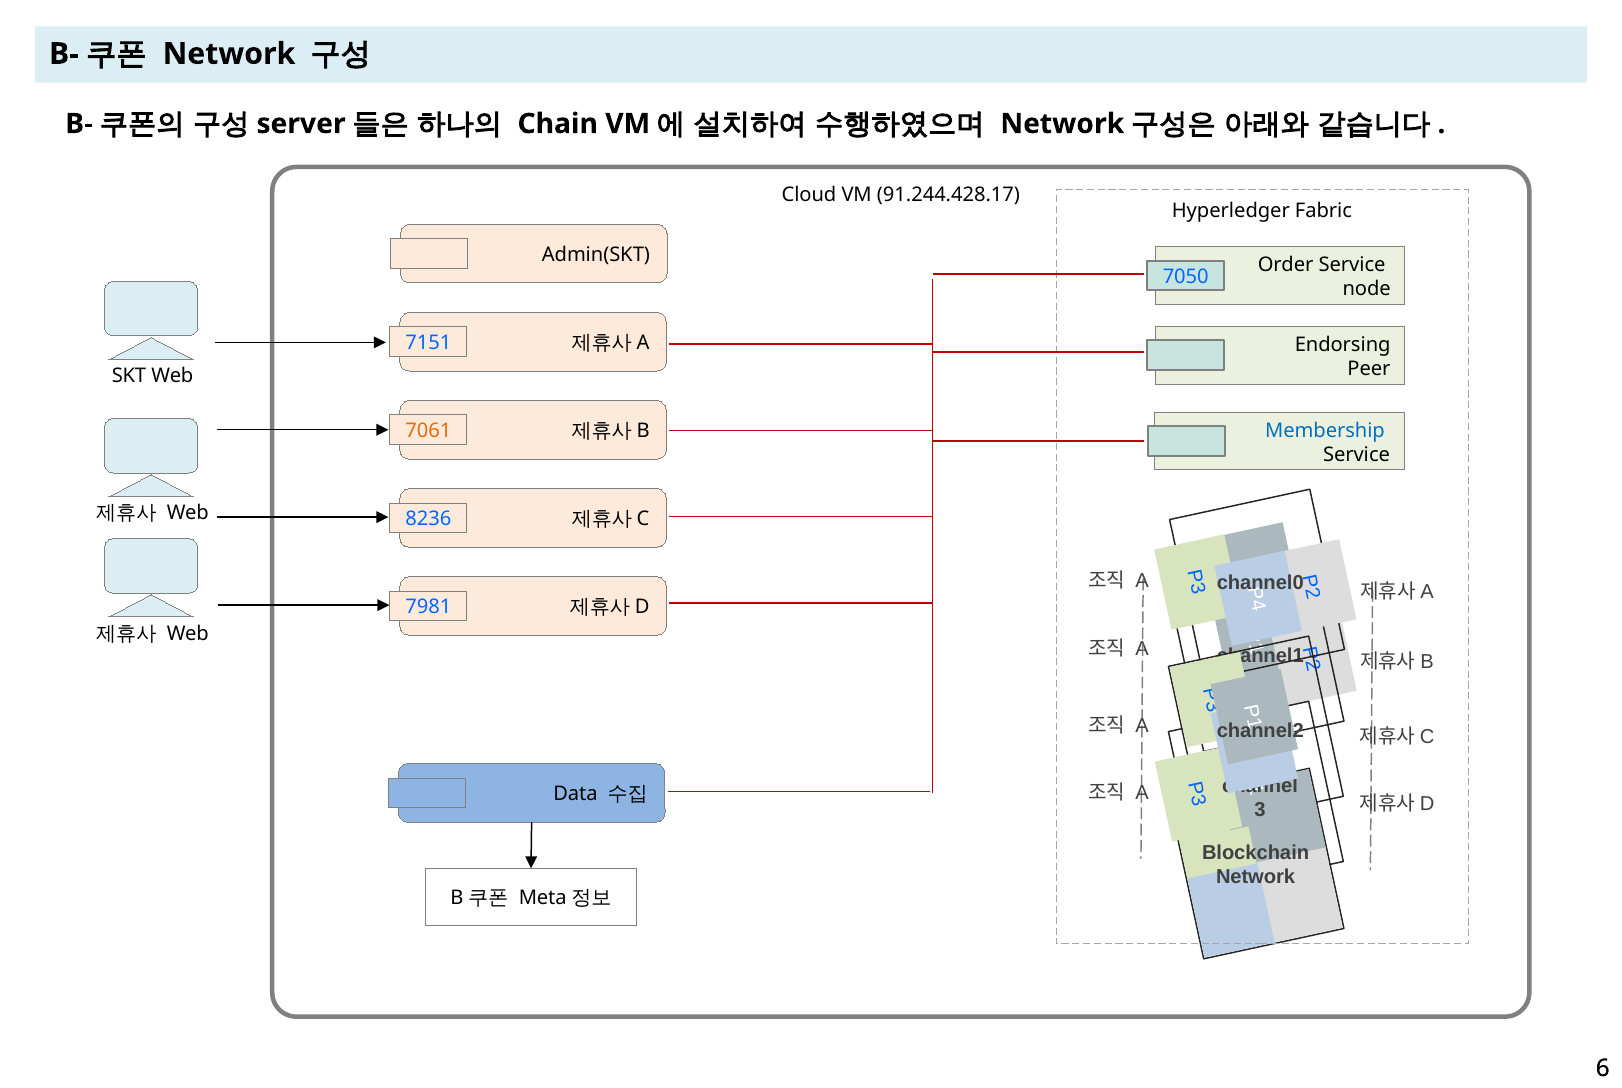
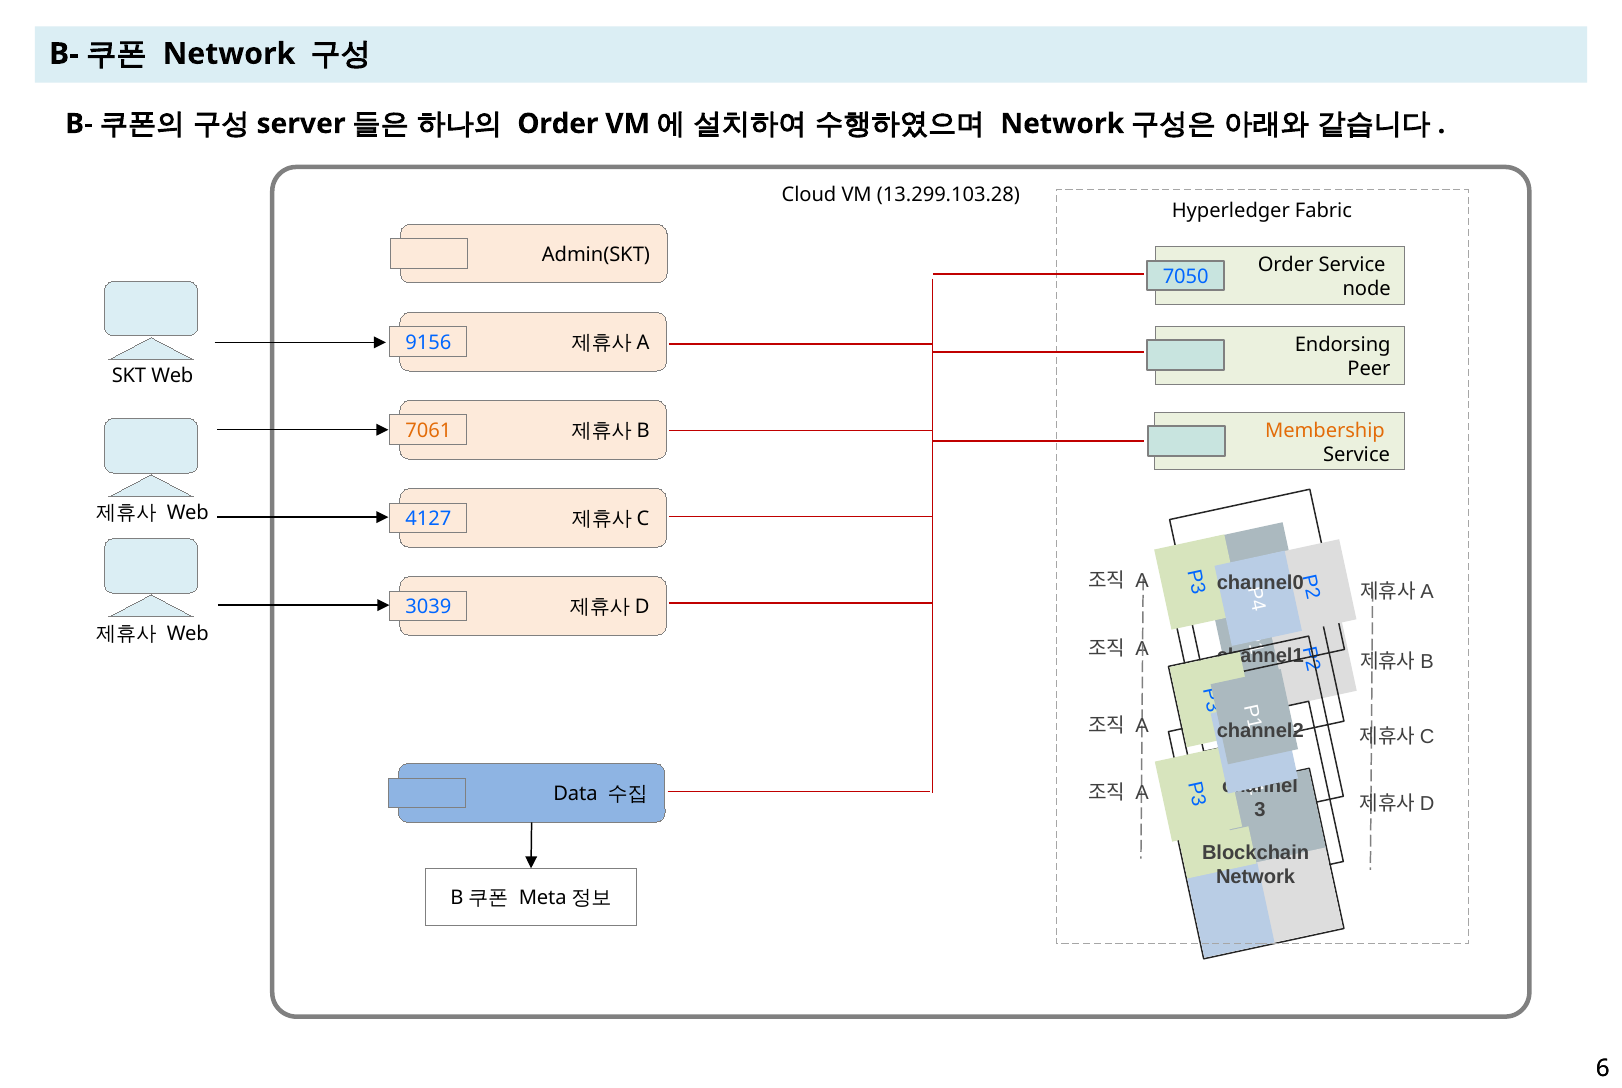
Chain: Chain -> Order (558, 124)
91.244.428.17: 91.244.428.17 -> 13.299.103.28 (948, 195)
7151: 7151 -> 9156 (428, 343)
Membership colour: blue -> orange (1325, 430)
8236: 8236 -> 4127 (428, 519)
7981: 7981 -> 3039 (428, 607)
